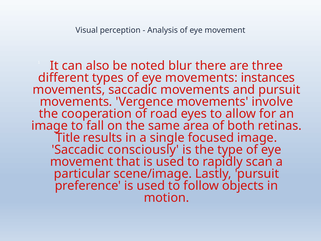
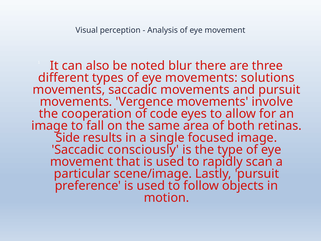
instances: instances -> solutions (268, 78)
road: road -> code (164, 114)
Title: Title -> Side (68, 138)
